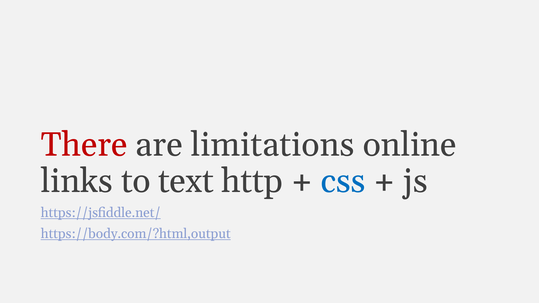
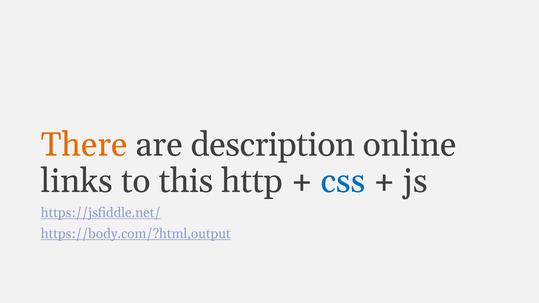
There colour: red -> orange (84, 145)
limitations: limitations -> description (273, 145)
text: text -> this (186, 181)
